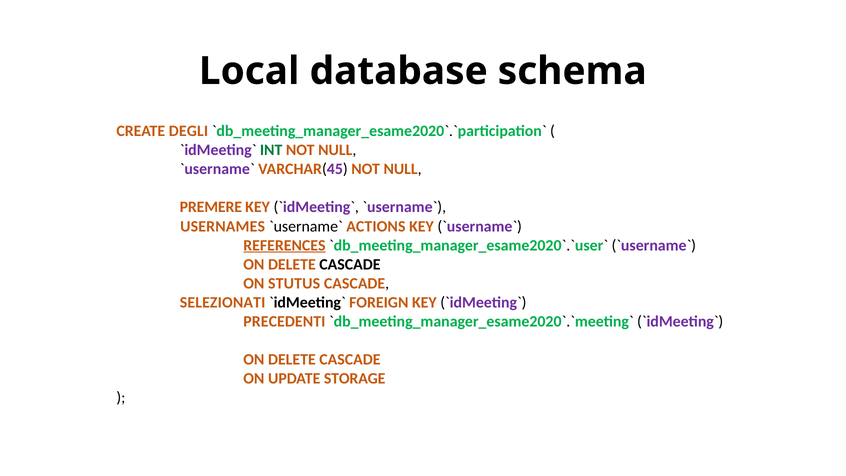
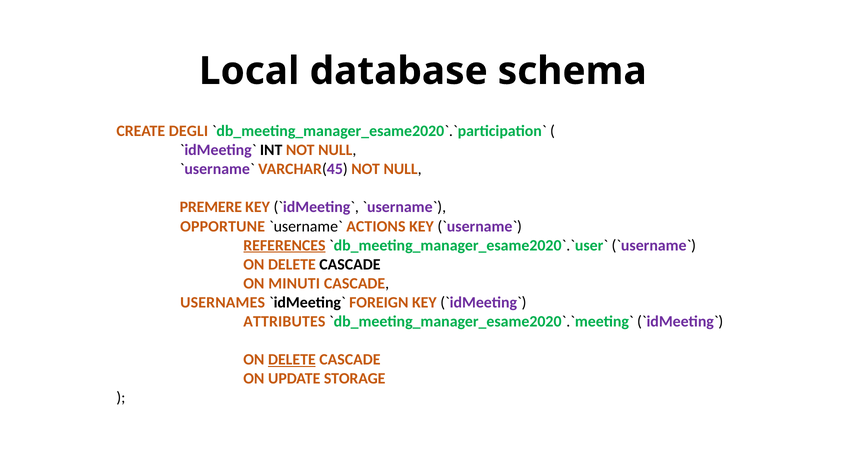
INT colour: green -> black (271, 150)
USERNAMES: USERNAMES -> OPPORTUNE (223, 226)
STUTUS: STUTUS -> MINUTI (294, 283)
SELEZIONATI: SELEZIONATI -> USERNAMES (223, 302)
PRECEDENTI: PRECEDENTI -> ATTRIBUTES (284, 321)
DELETE underline: none -> present (292, 359)
